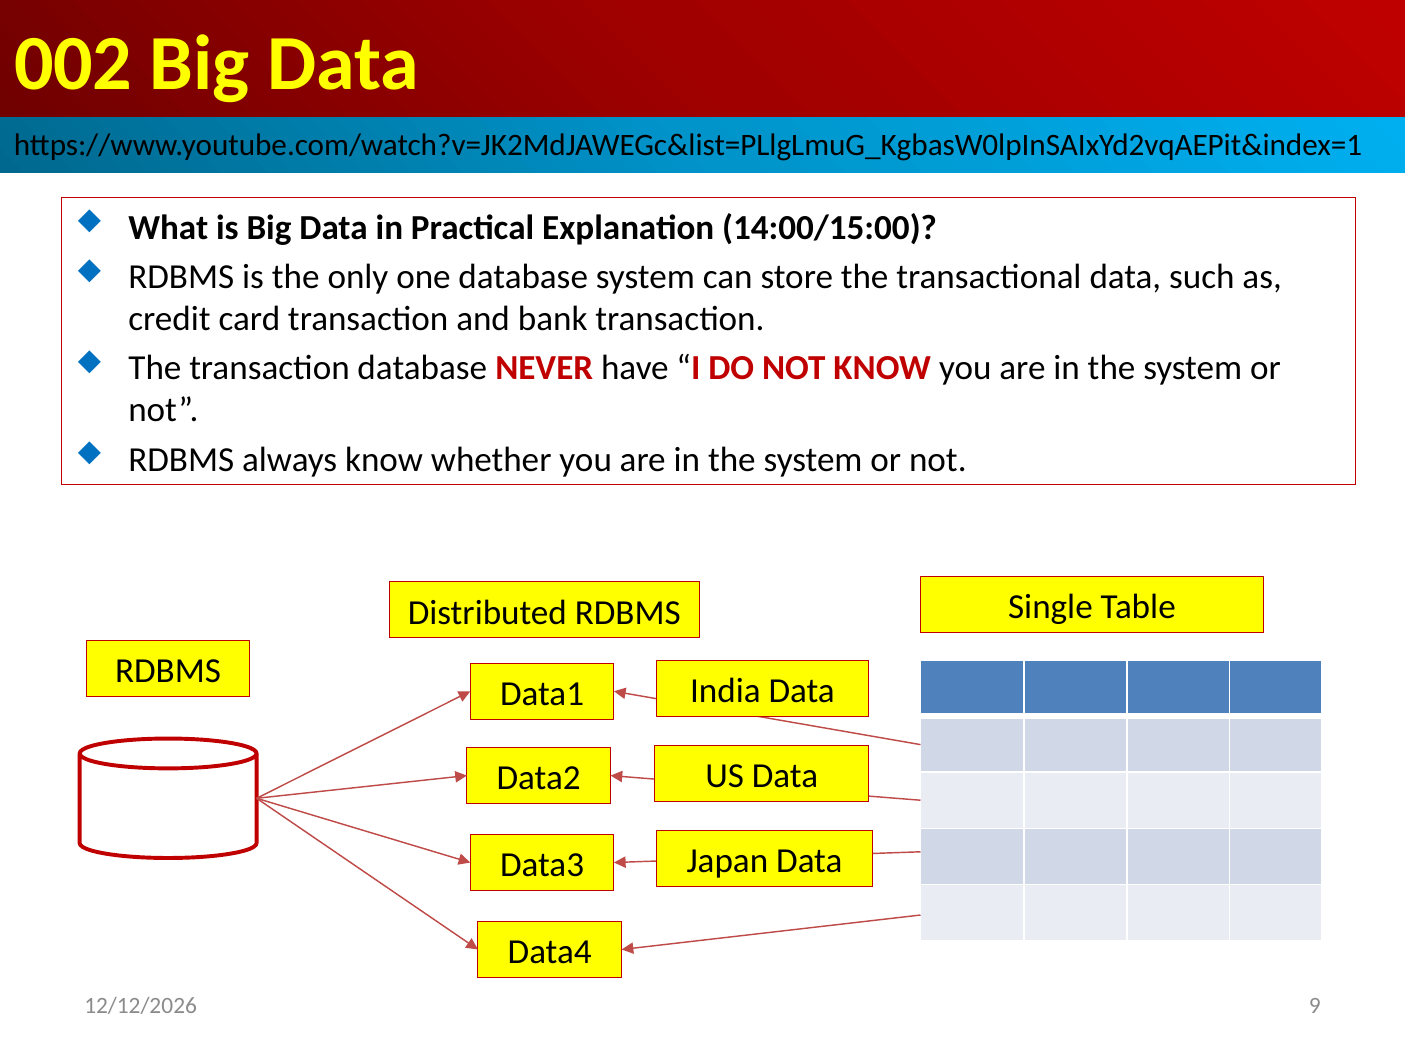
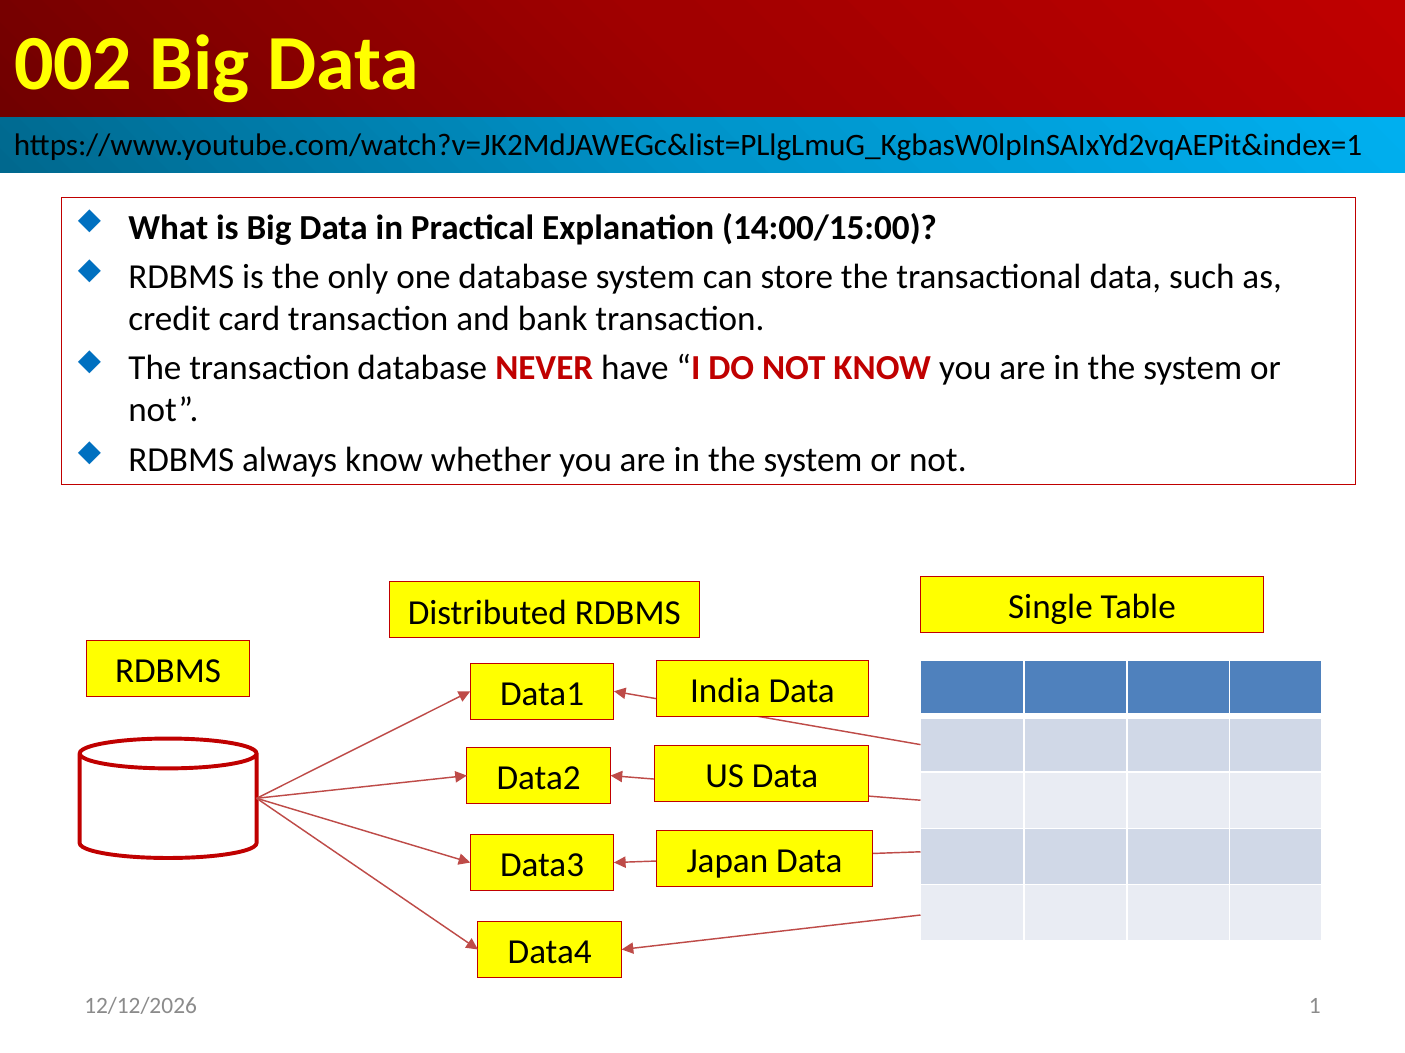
9: 9 -> 1 (1315, 1006)
